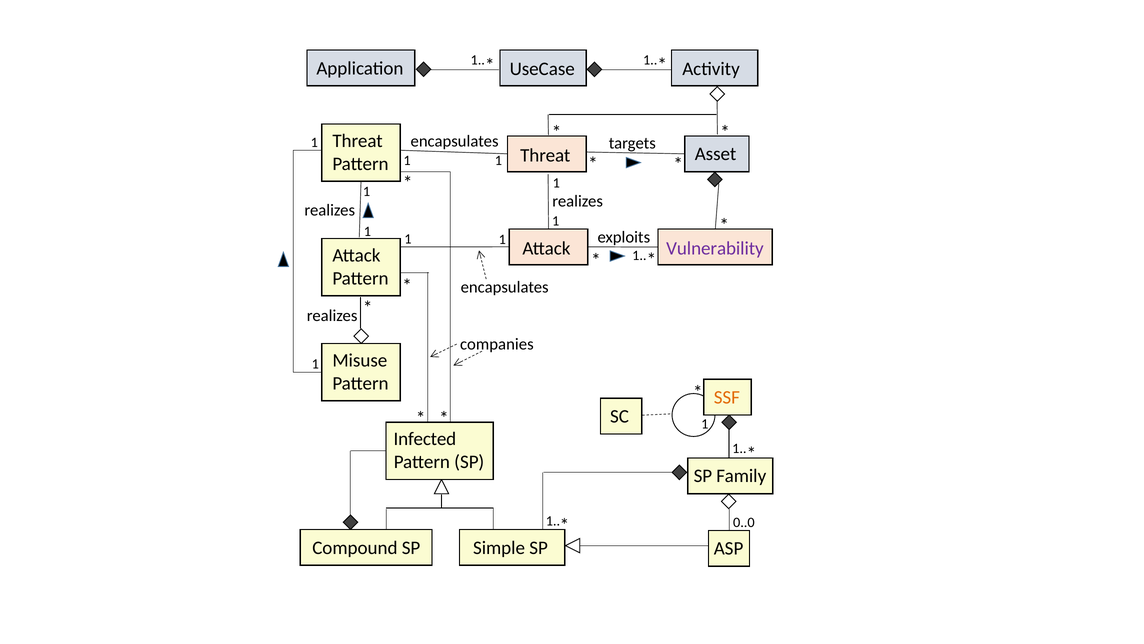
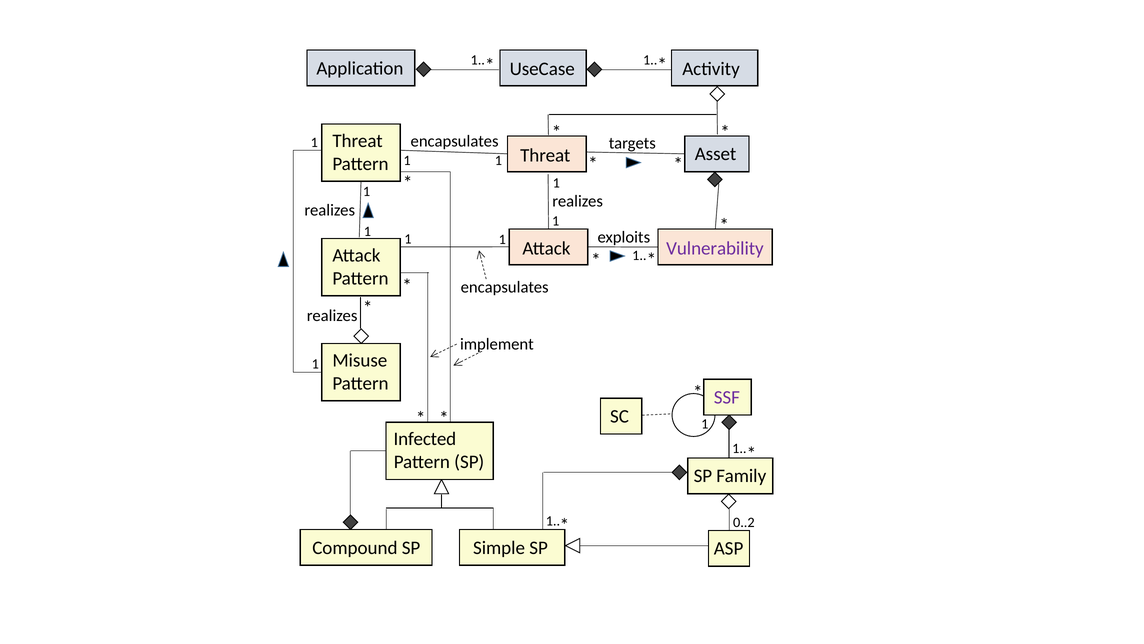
companies: companies -> implement (497, 344)
SSF colour: orange -> purple (727, 397)
0..0: 0..0 -> 0..2 (744, 522)
